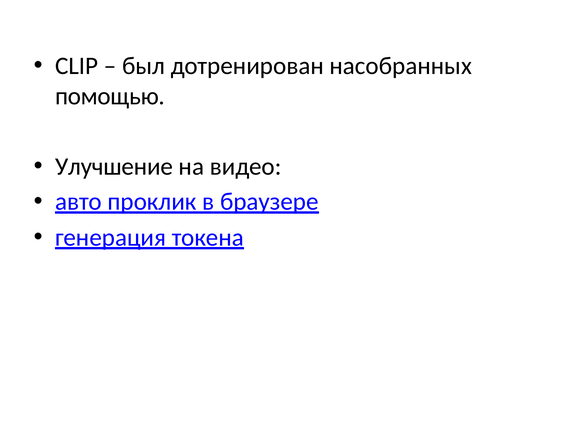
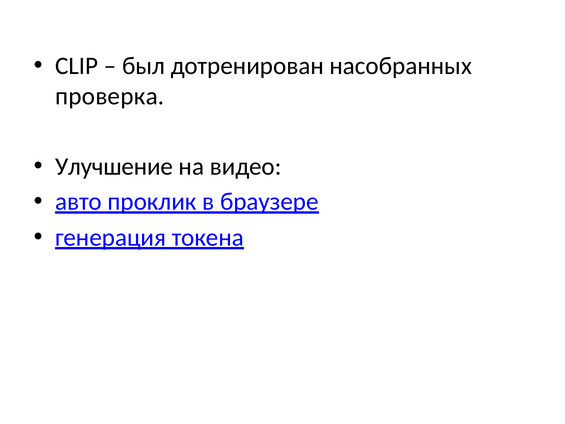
помощью: помощью -> проверка (110, 96)
